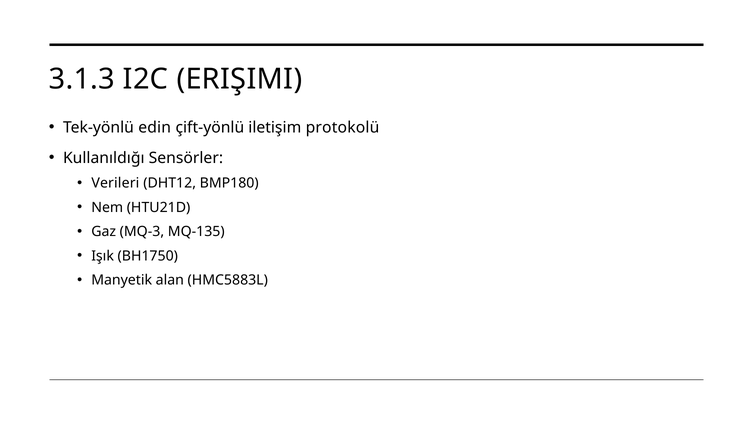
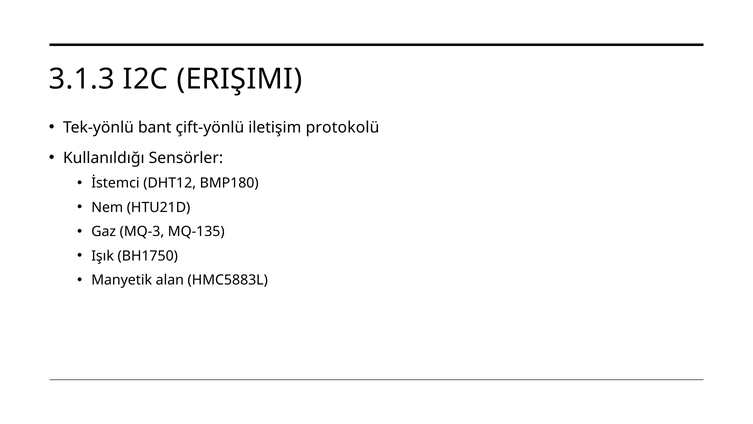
edin: edin -> bant (155, 127)
Verileri: Verileri -> İstemci (115, 183)
